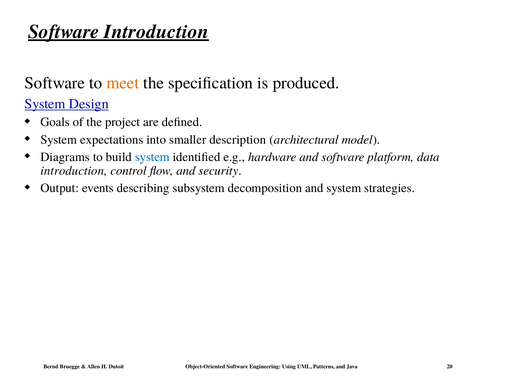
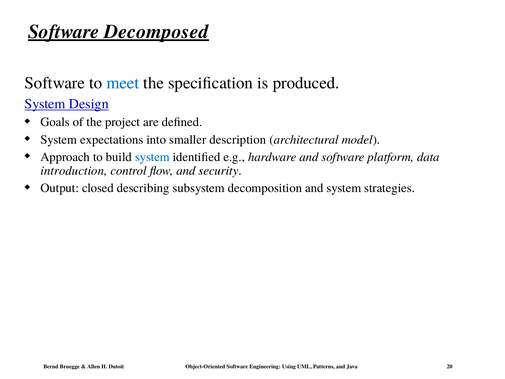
Software Introduction: Introduction -> Decomposed (156, 32)
meet colour: orange -> blue (123, 83)
Diagrams: Diagrams -> Approach (65, 157)
events: events -> closed (98, 188)
